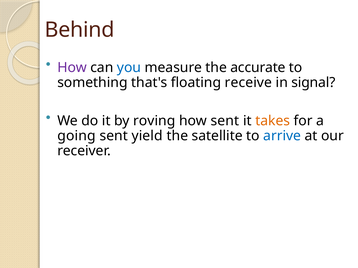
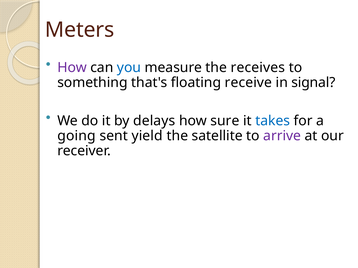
Behind: Behind -> Meters (80, 30)
accurate: accurate -> receives (258, 68)
roving: roving -> delays (154, 121)
how sent: sent -> sure (225, 121)
takes colour: orange -> blue (273, 121)
arrive colour: blue -> purple (282, 136)
